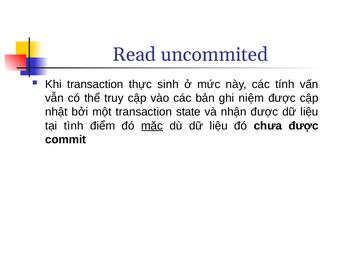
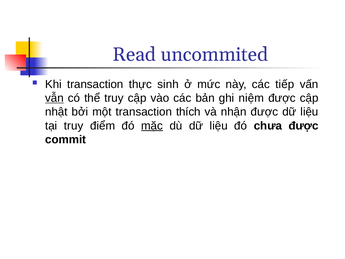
tính: tính -> tiếp (285, 84)
vẫn underline: none -> present (54, 98)
state: state -> thích (188, 112)
tại tình: tình -> truy (74, 126)
